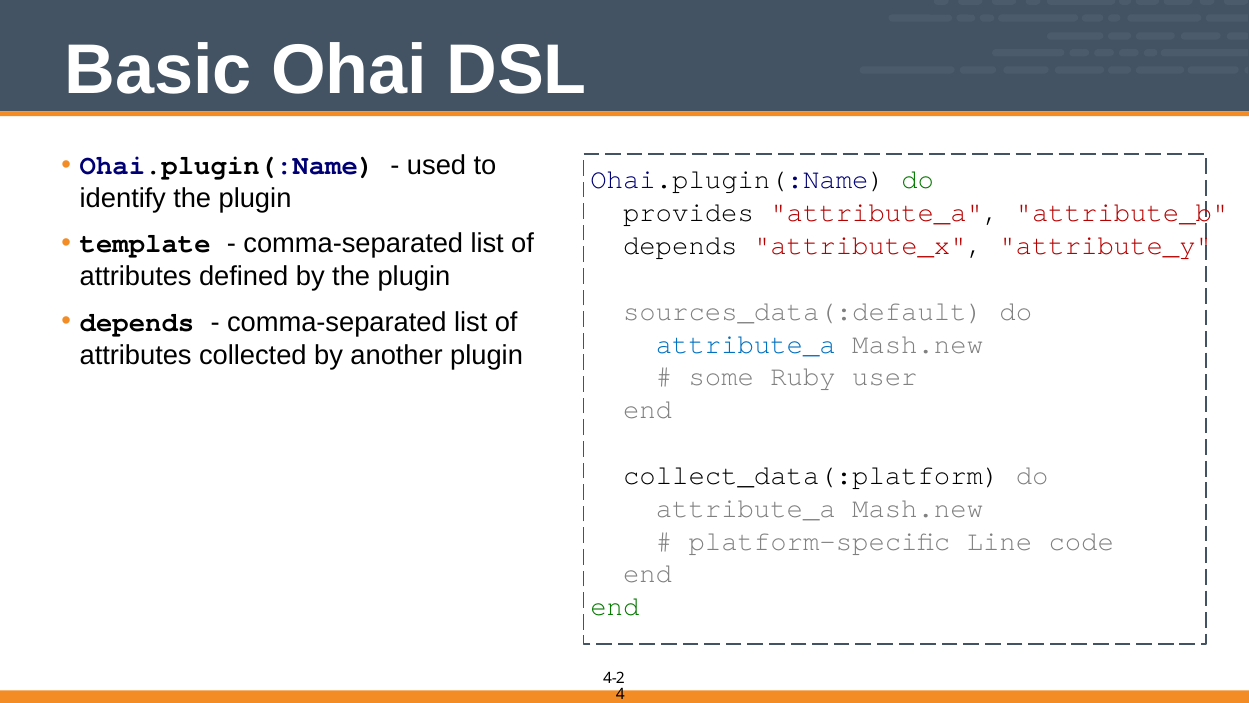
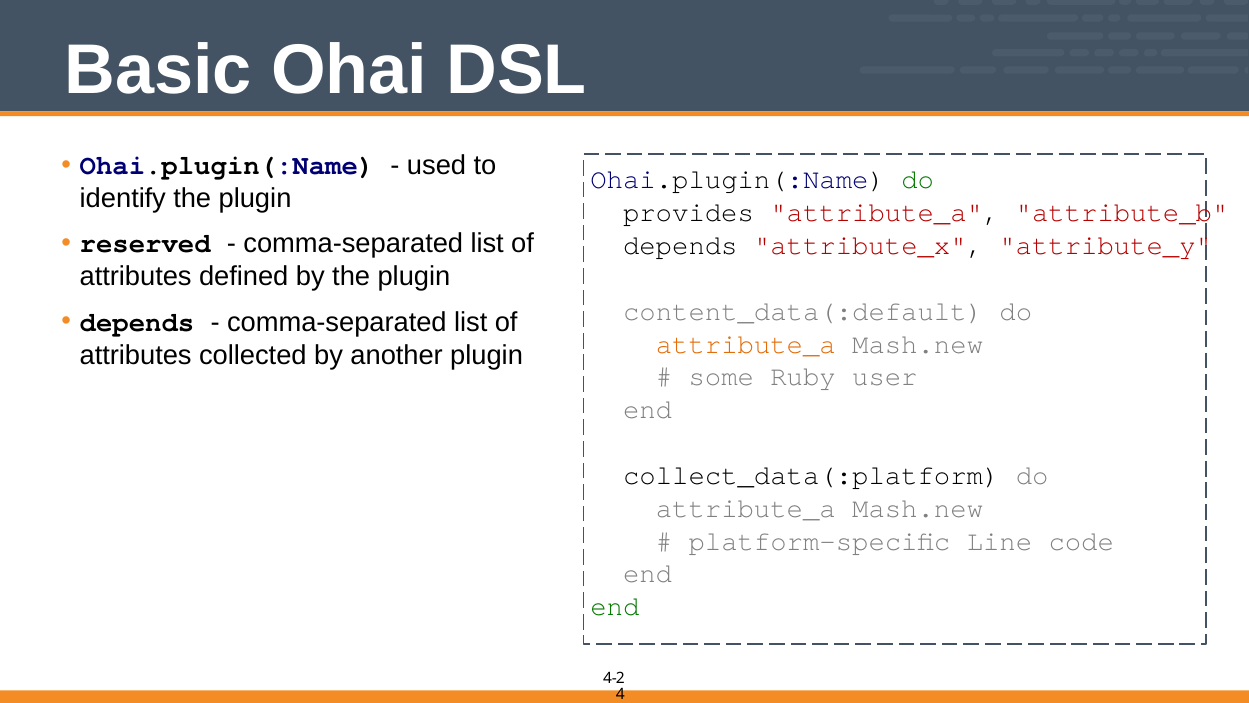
template: template -> reserved (145, 244)
sources_data(:default: sources_data(:default -> content_data(:default (803, 311)
attribute_a colour: blue -> orange (746, 344)
